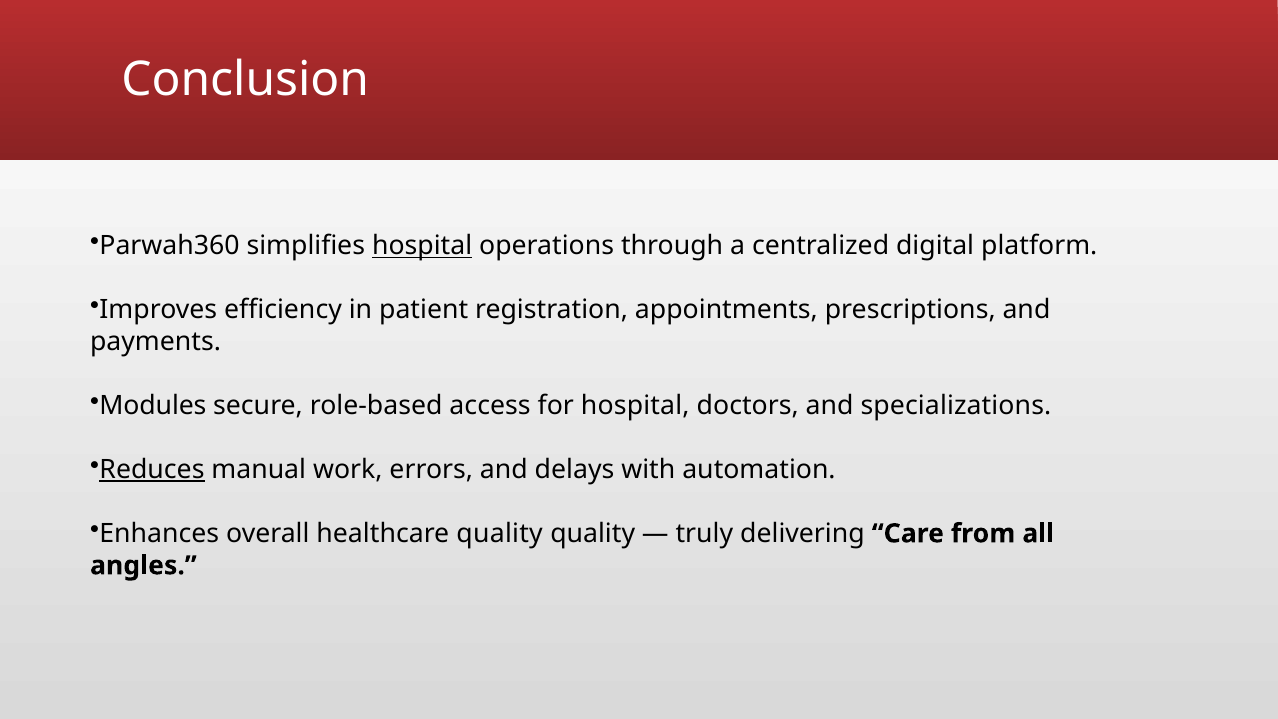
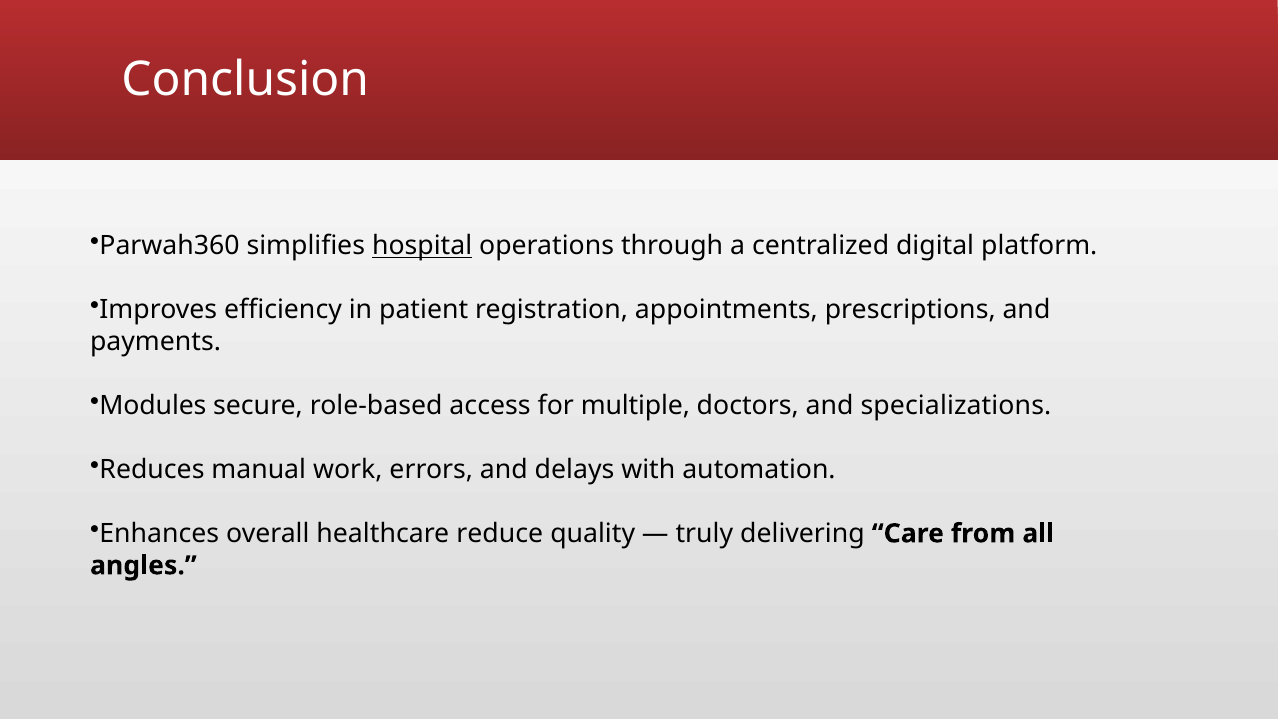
for hospital: hospital -> multiple (635, 406)
Reduces underline: present -> none (152, 470)
healthcare quality: quality -> reduce (500, 533)
